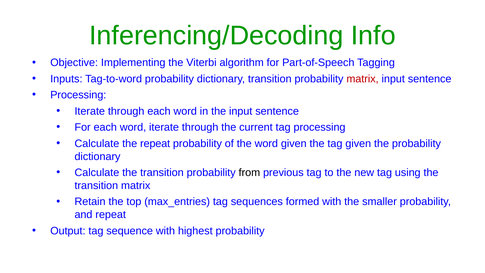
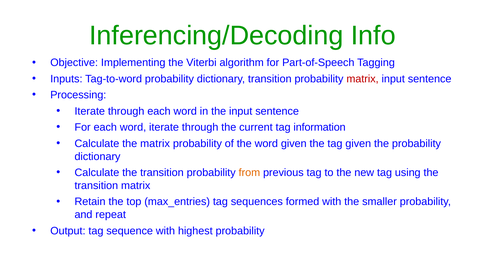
tag processing: processing -> information (320, 127)
the repeat: repeat -> matrix (155, 143)
from colour: black -> orange (249, 173)
